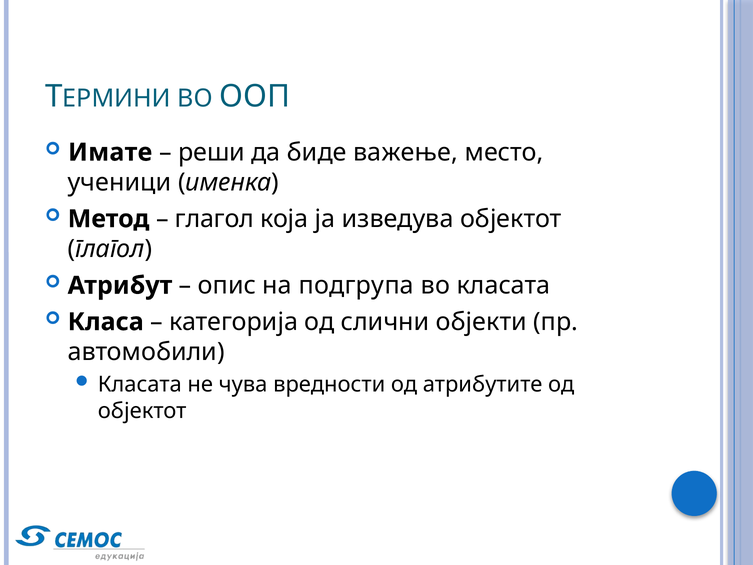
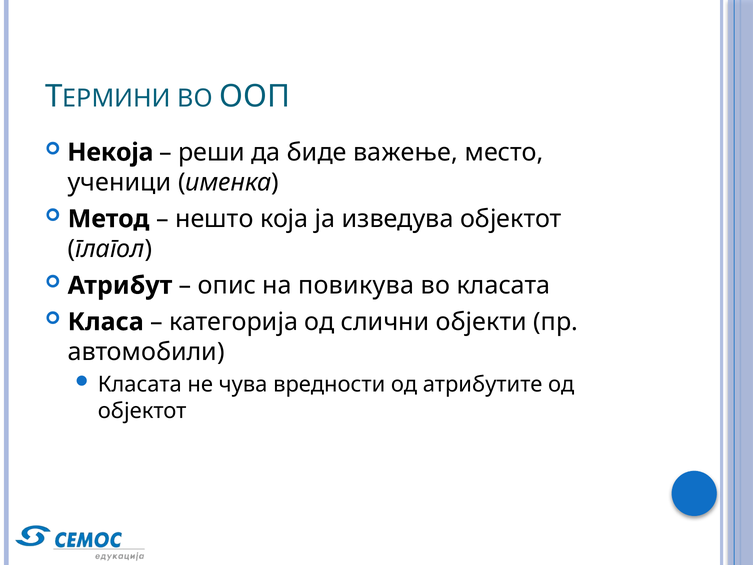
Имате: Имате -> Некоја (110, 152)
глагол: глагол -> нешто (214, 219)
подгрупа: подгрупа -> повикува (356, 285)
